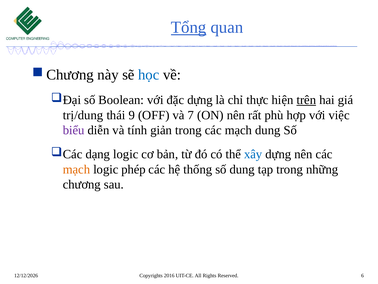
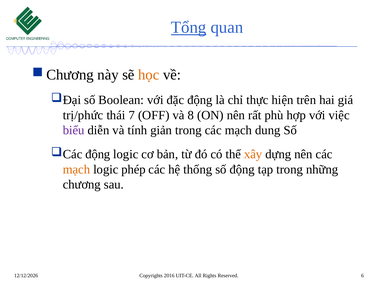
học colour: blue -> orange (149, 75)
đặc dựng: dựng -> động (200, 100)
trên underline: present -> none (306, 100)
trị/dung: trị/dung -> trị/phức (83, 115)
9: 9 -> 7 (132, 115)
7: 7 -> 8 (191, 115)
dạng: dạng -> động (98, 154)
xây colour: blue -> orange (253, 154)
số dung: dung -> động (242, 169)
